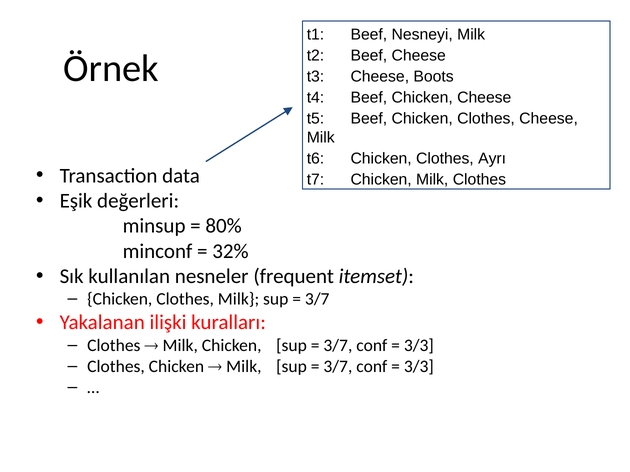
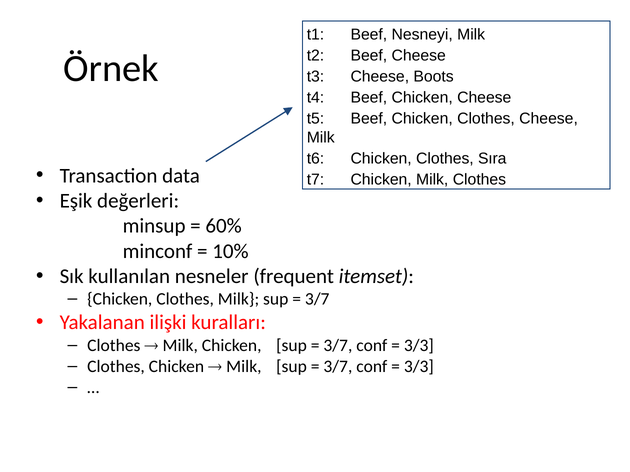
Ayrı: Ayrı -> Sıra (492, 159)
80%: 80% -> 60% (224, 226)
32%: 32% -> 10% (230, 251)
